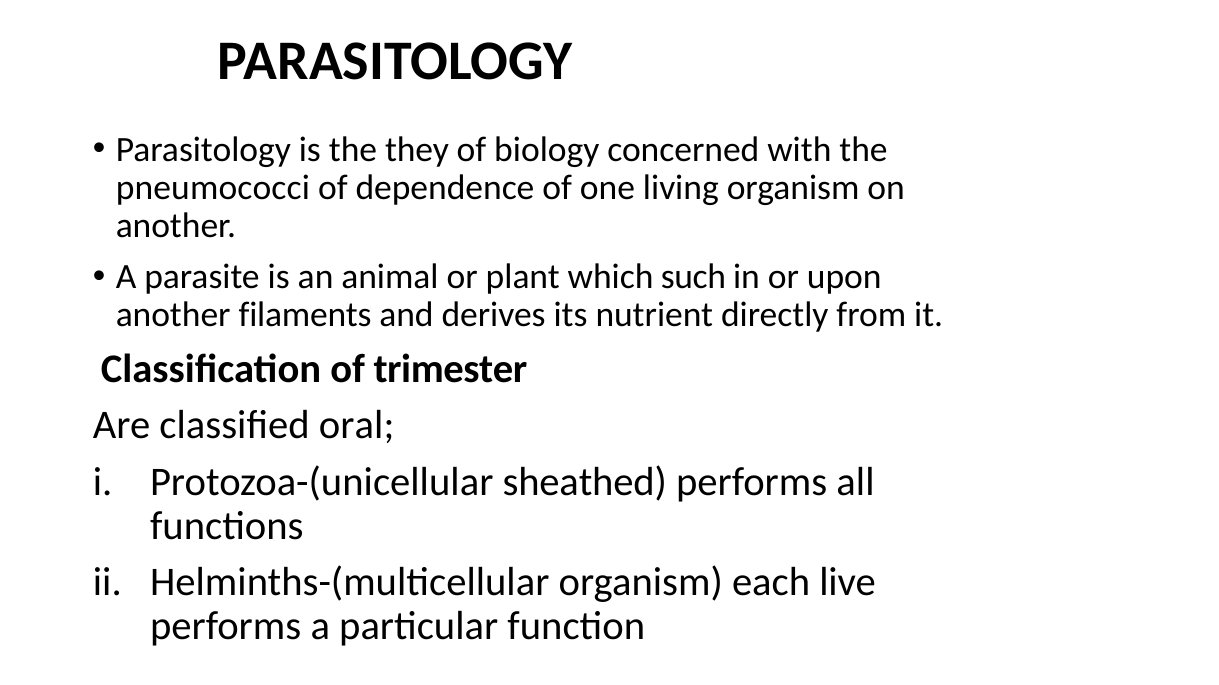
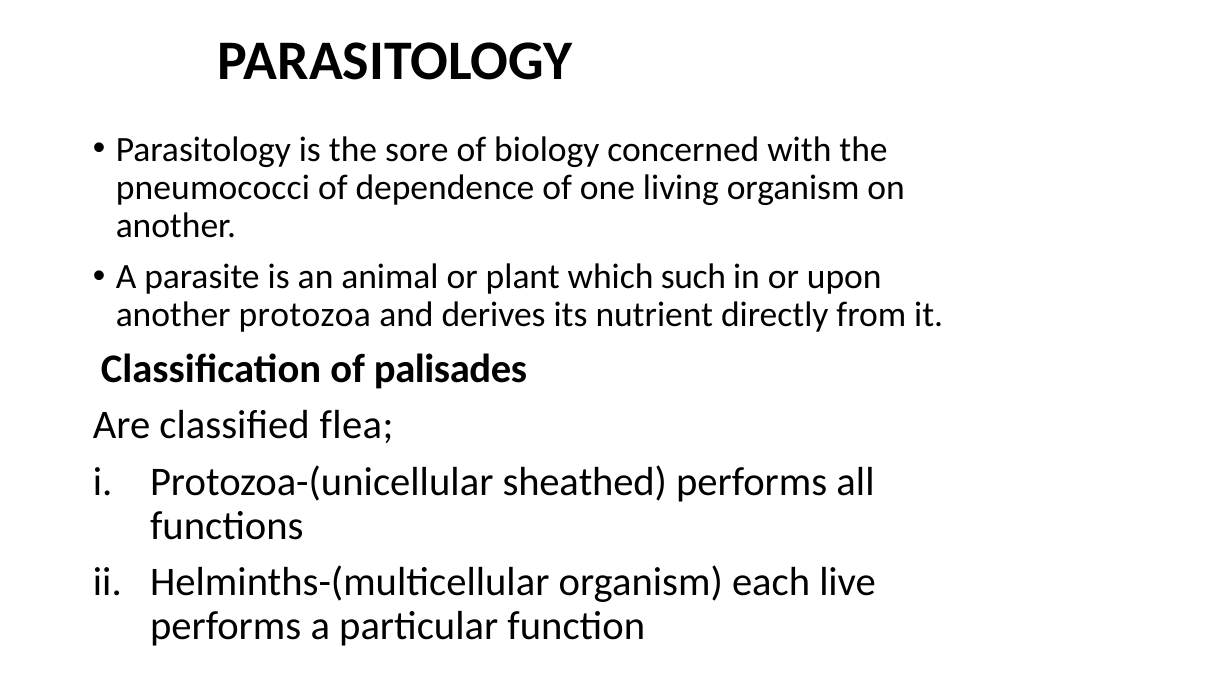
they: they -> sore (417, 149)
filaments: filaments -> protozoa (305, 316)
trimester: trimester -> palisades (450, 369)
oral: oral -> flea (357, 426)
